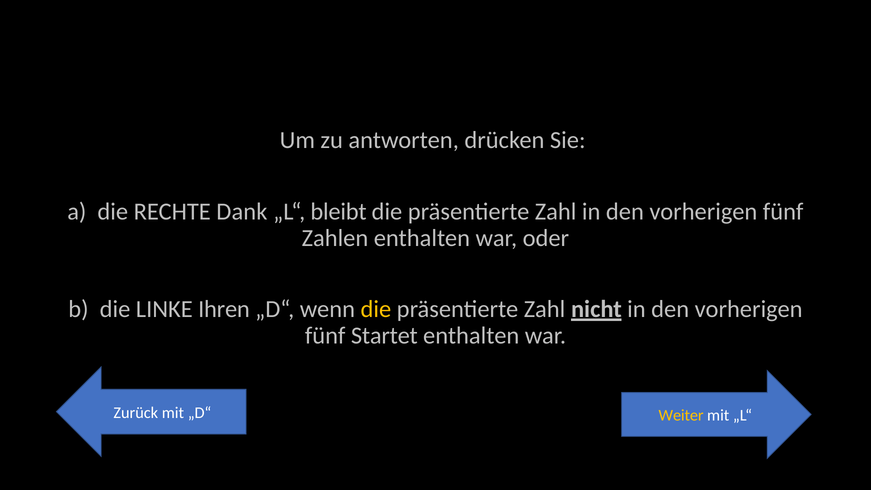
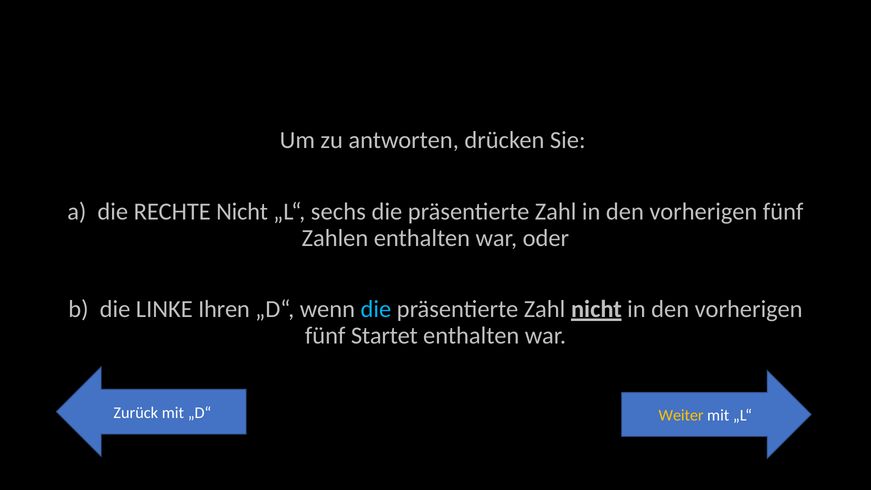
RECHTE Dank: Dank -> Nicht (242, 211)
bleibt: bleibt -> sechs (338, 211)
die colour: yellow -> light blue (376, 309)
